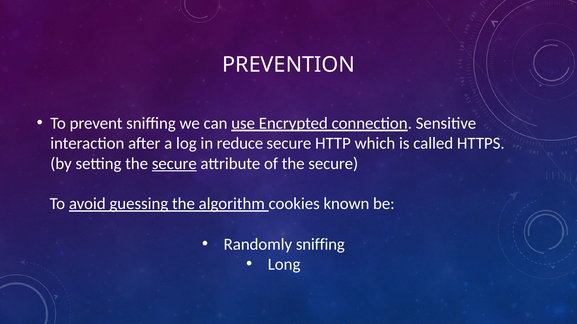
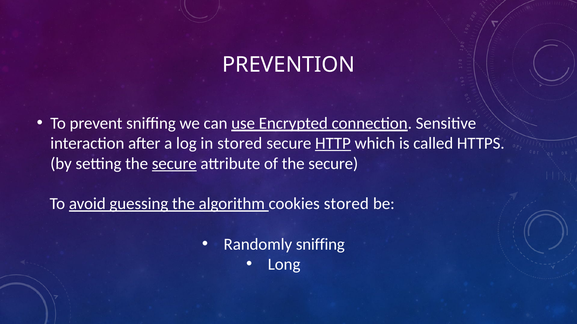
in reduce: reduce -> stored (240, 144)
HTTP underline: none -> present (333, 144)
cookies known: known -> stored (346, 204)
